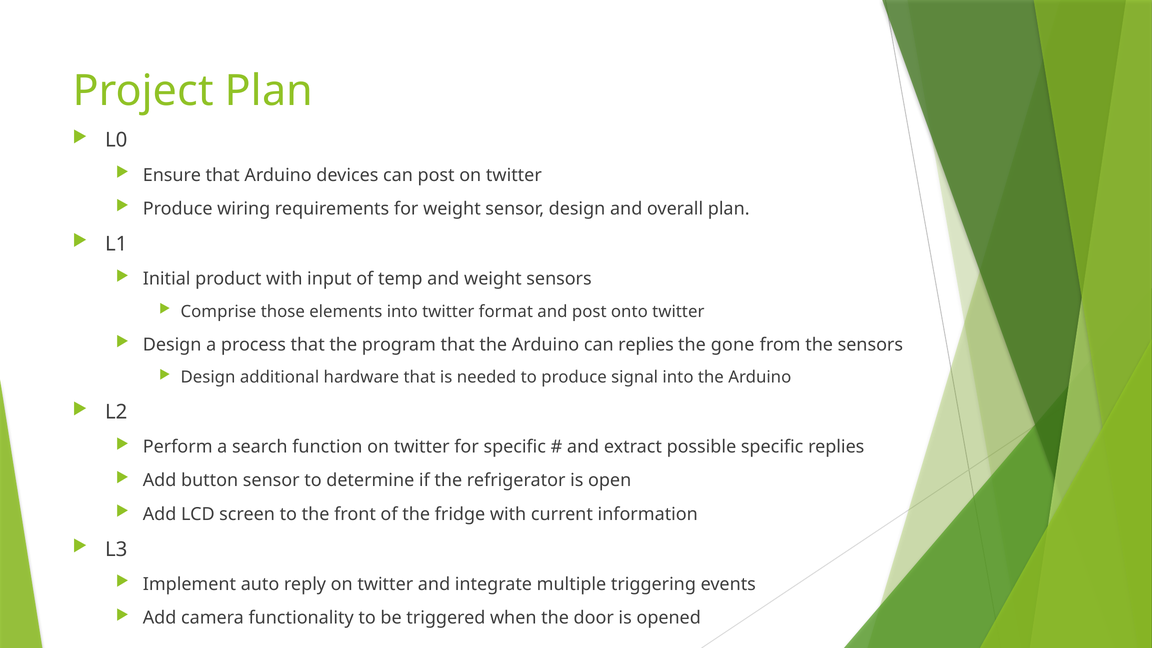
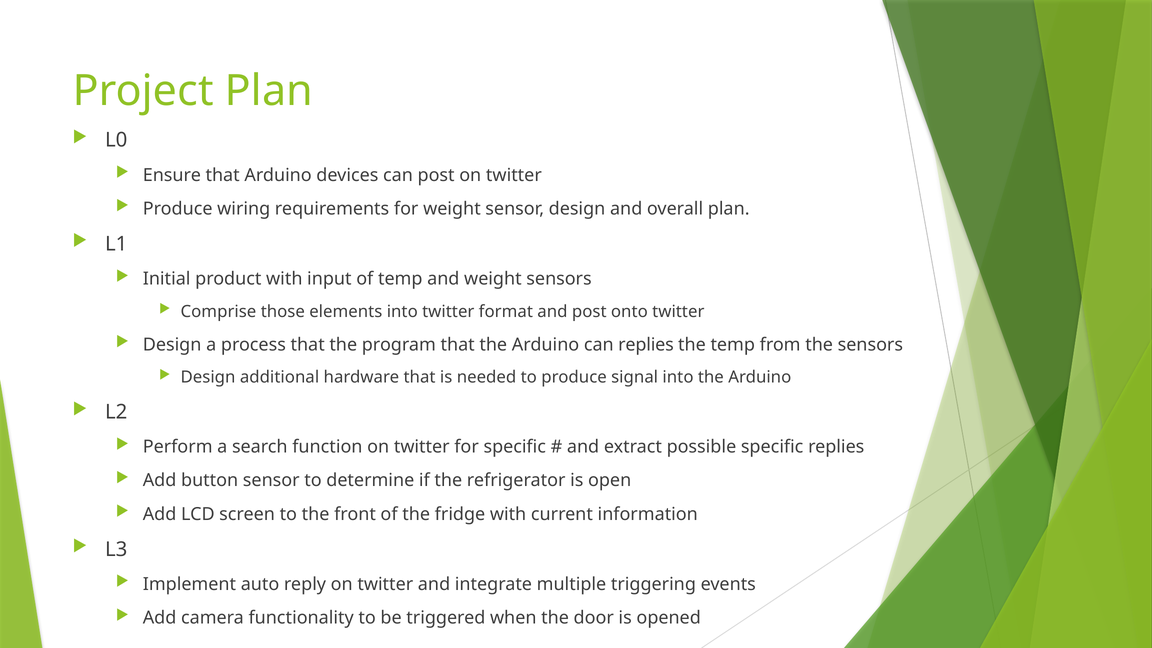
the gone: gone -> temp (733, 345)
